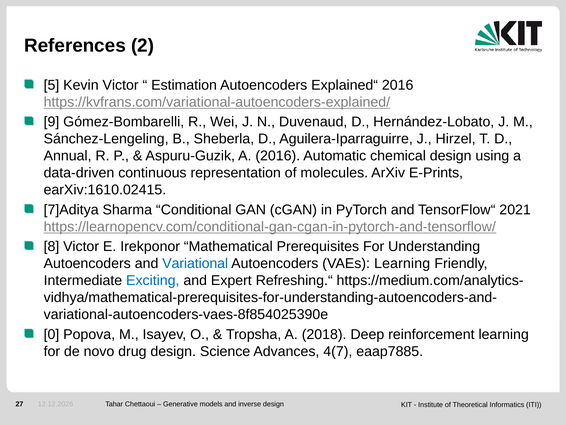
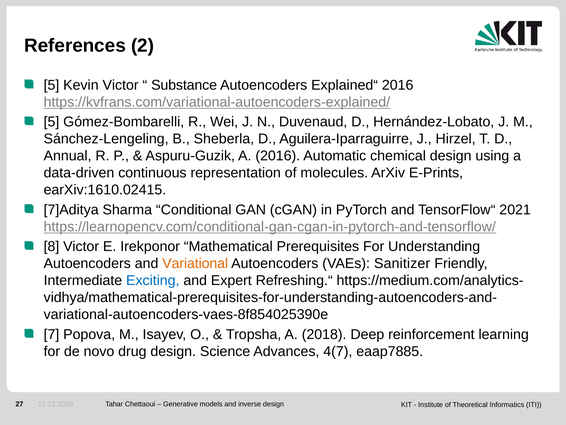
Estimation: Estimation -> Substance (184, 85)
9: 9 -> 5 (51, 122)
Variational colour: blue -> orange (195, 263)
VAEs Learning: Learning -> Sanitizer (402, 263)
0: 0 -> 7 (51, 334)
